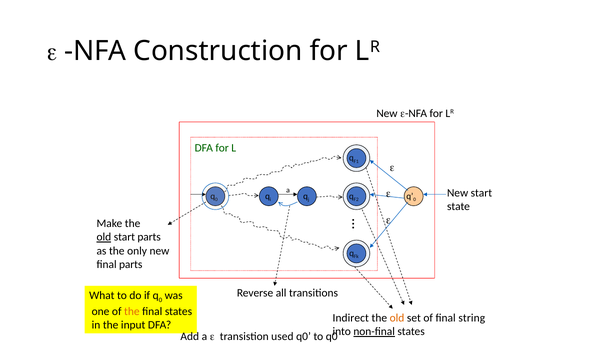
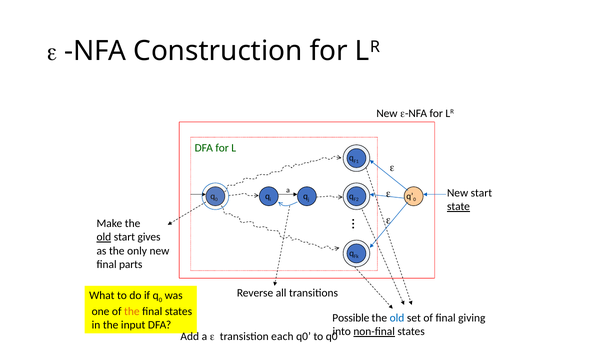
state underline: none -> present (458, 207)
start parts: parts -> gives (149, 237)
Indirect: Indirect -> Possible (351, 318)
old colour: orange -> blue (397, 318)
string: string -> giving (472, 318)
used: used -> each (282, 337)
